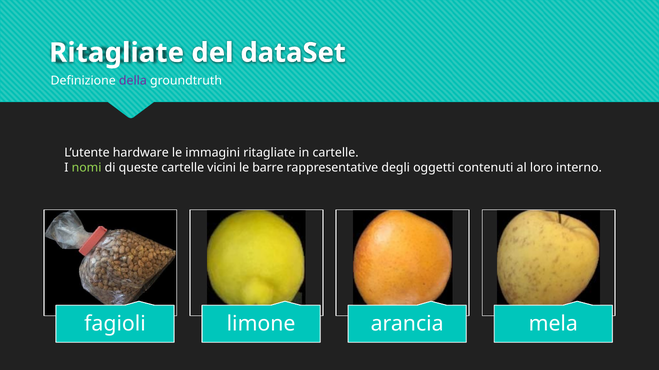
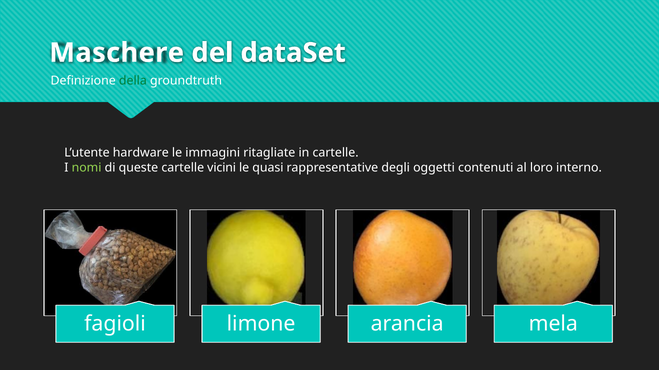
Ritagliate: Ritagliate -> Maschere (117, 53)
della colour: purple -> green (133, 81)
barre: barre -> quasi (268, 168)
